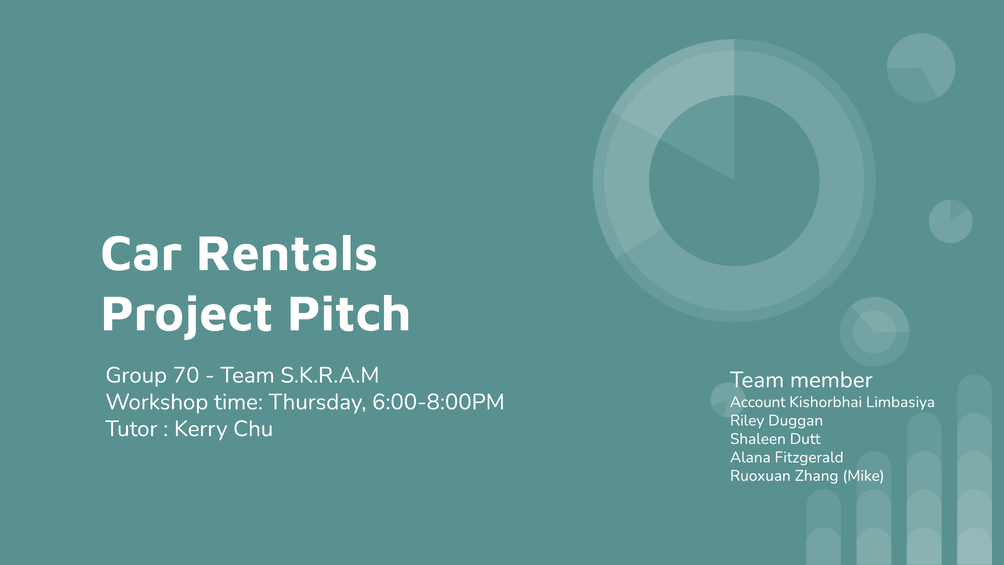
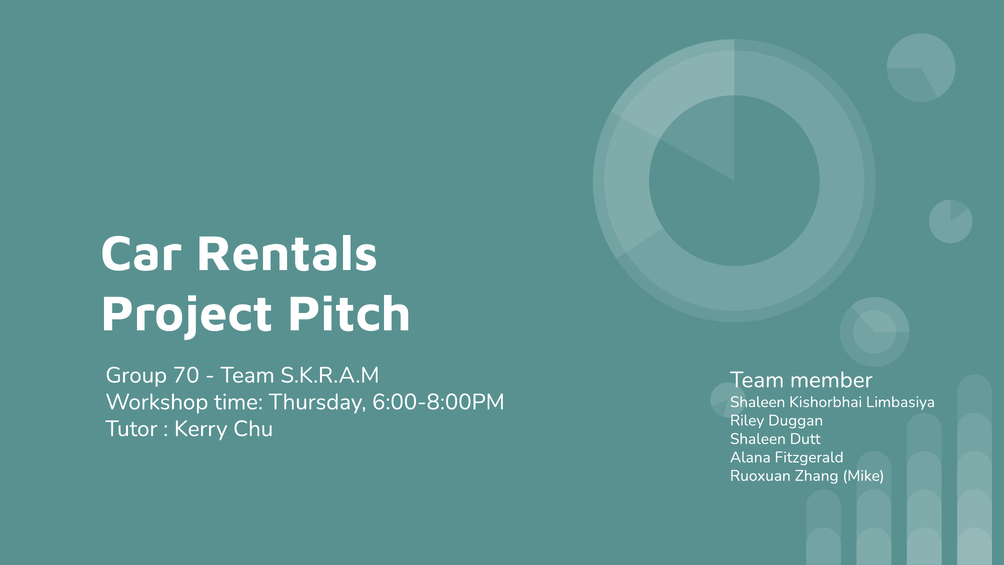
Account: Account -> Shaleen (758, 402)
